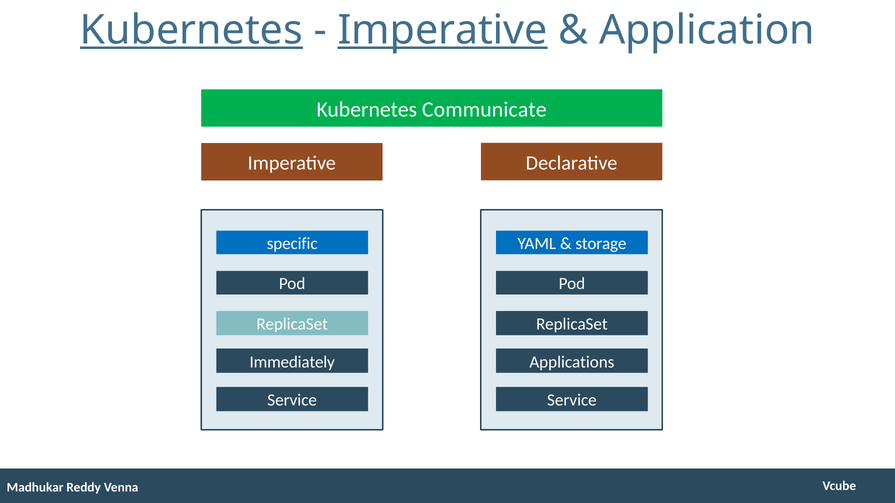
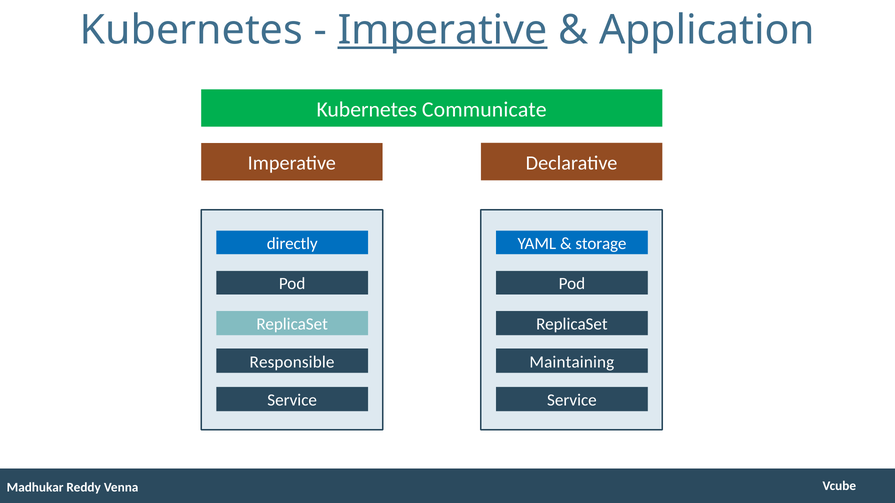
Kubernetes underline: present -> none (191, 30)
specific: specific -> directly (292, 244)
Immediately: Immediately -> Responsible (292, 362)
Applications: Applications -> Maintaining (572, 362)
